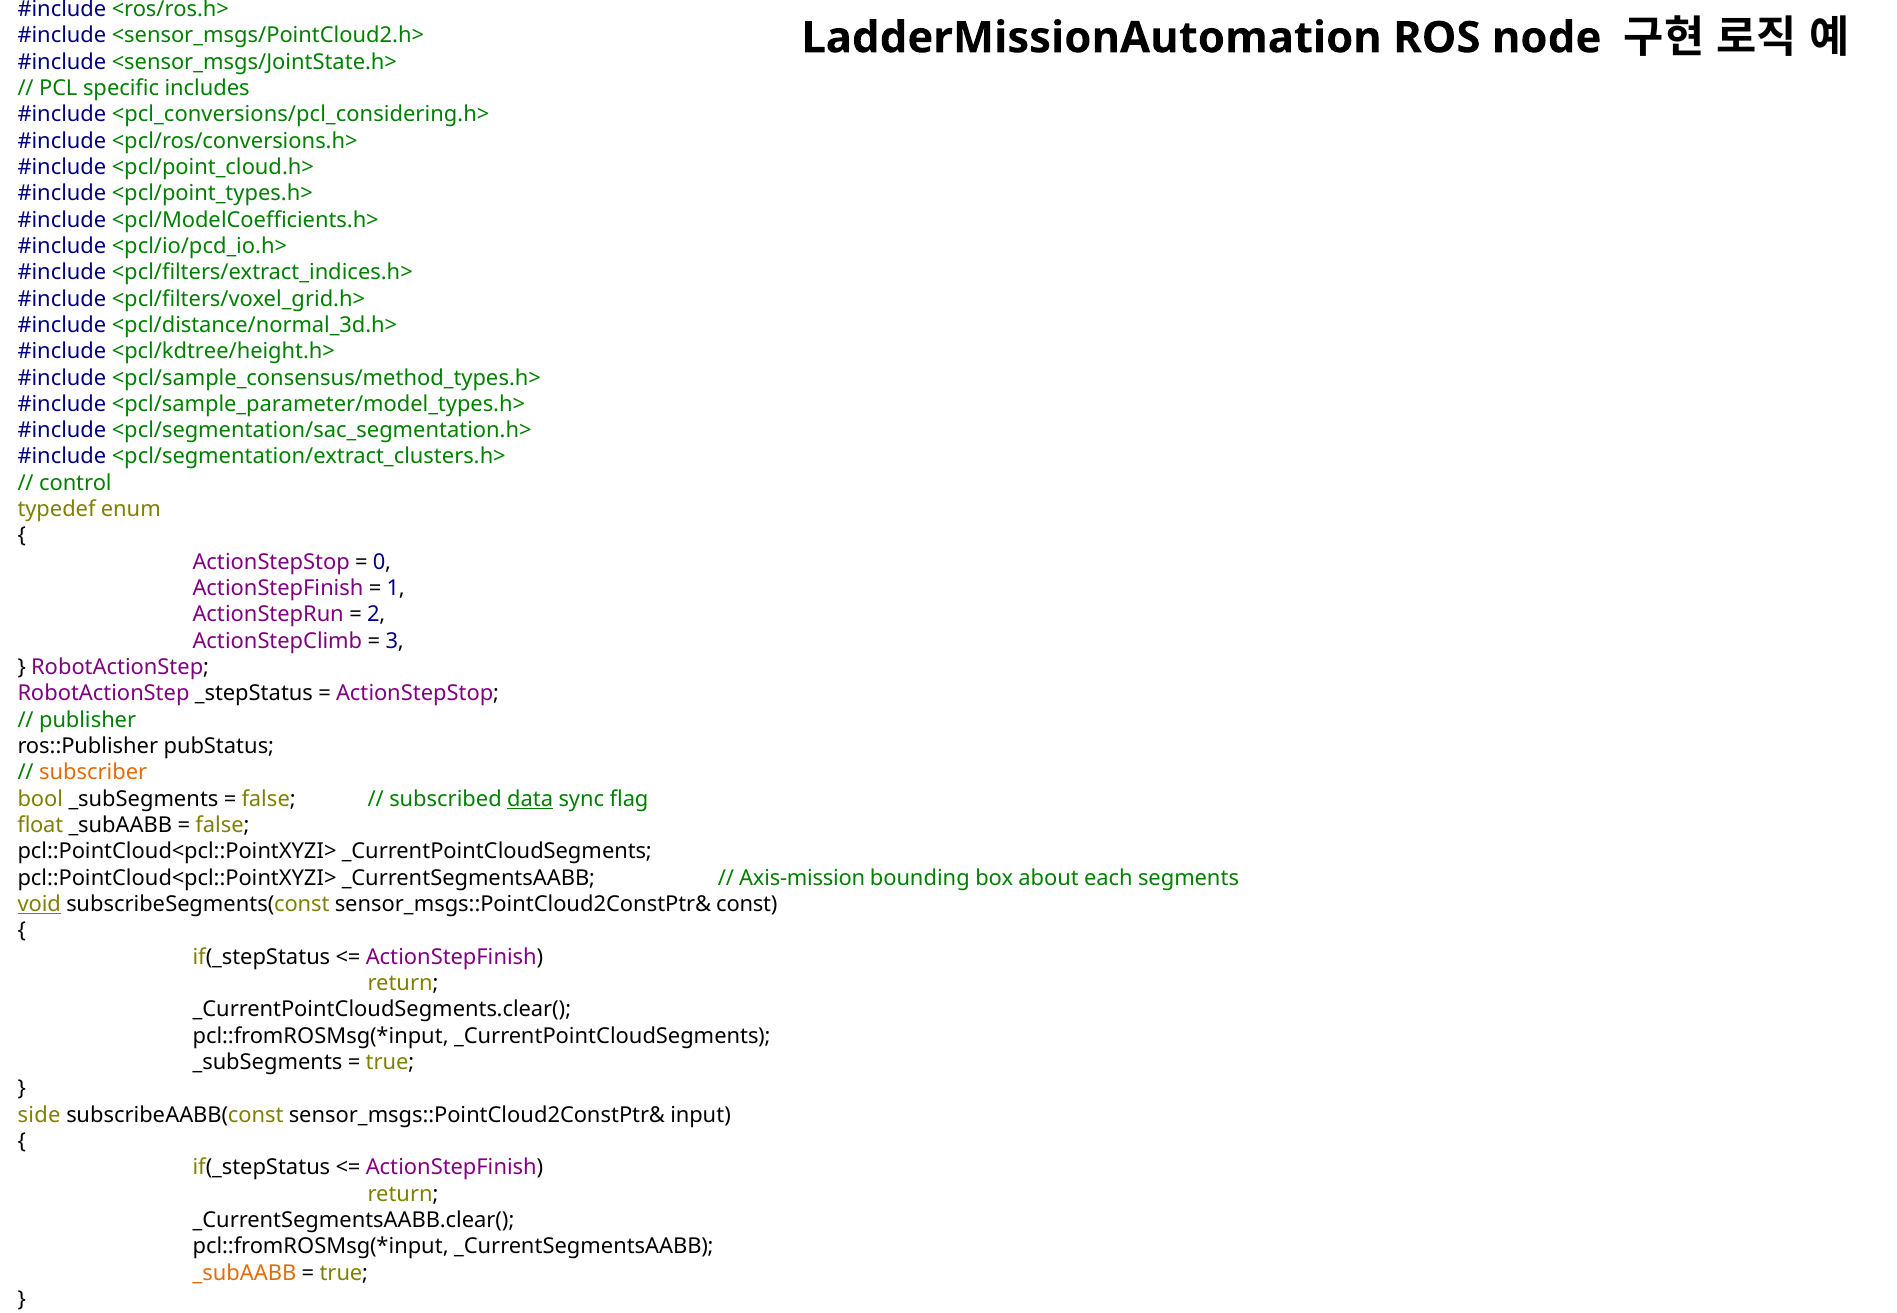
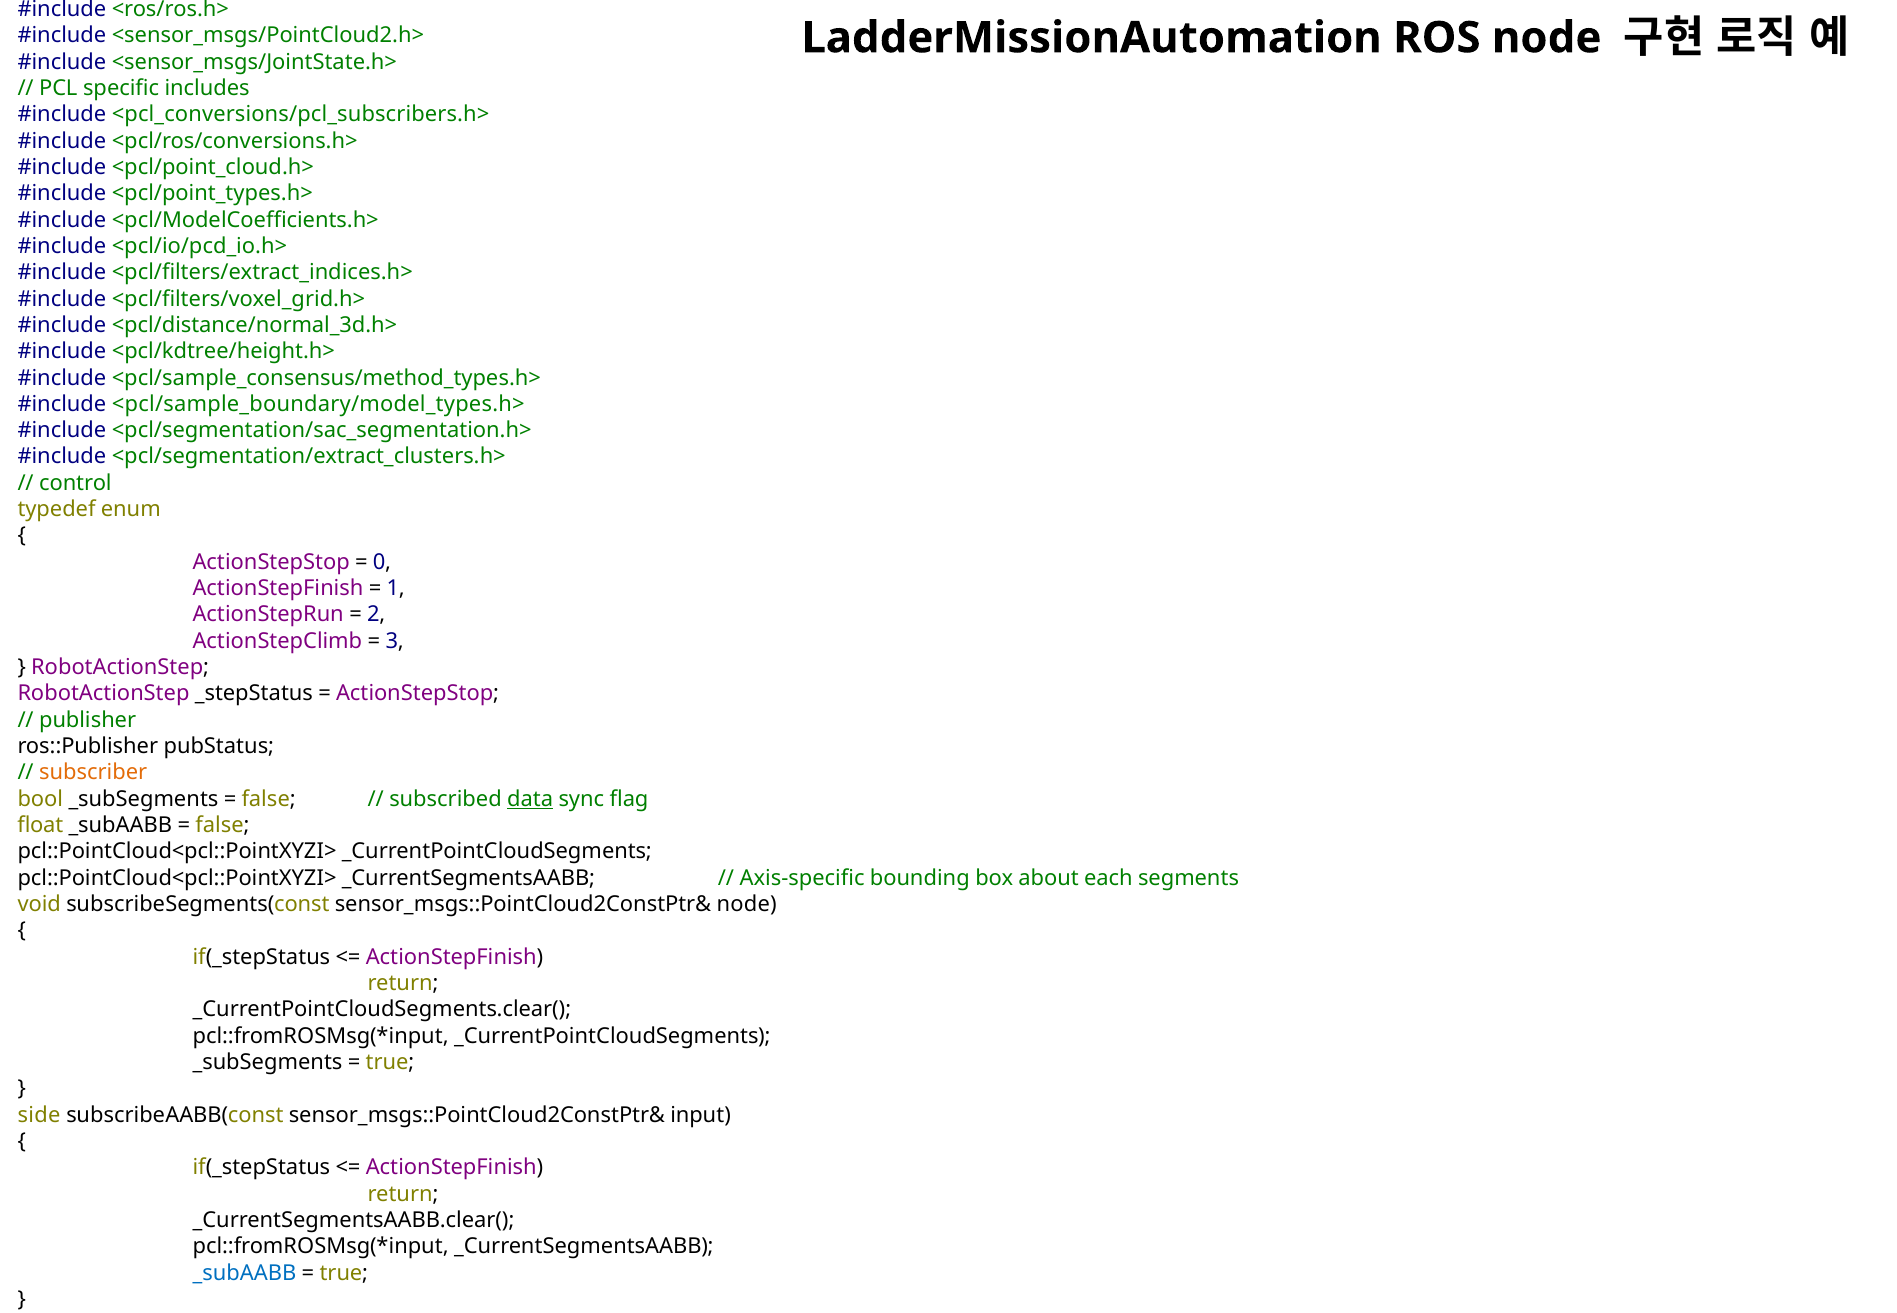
<pcl_conversions/pcl_considering.h>: <pcl_conversions/pcl_considering.h> -> <pcl_conversions/pcl_subscribers.h> (301, 115)
<pcl/sample_parameter/model_types.h>: <pcl/sample_parameter/model_types.h> -> <pcl/sample_boundary/model_types.h> (318, 404)
Axis-mission: Axis-mission -> Axis-specific (802, 878)
void underline: present -> none (39, 905)
sensor_msgs::PointCloud2ConstPtr& const: const -> node (747, 905)
_subAABB colour: orange -> blue (244, 1273)
